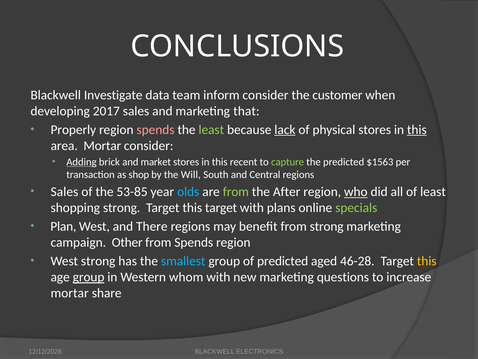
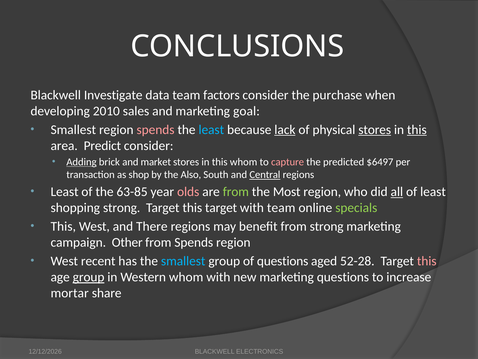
inform: inform -> factors (221, 95)
customer: customer -> purchase (337, 95)
2017: 2017 -> 2010 (106, 111)
that: that -> goal (246, 111)
Properly: Properly -> Smallest (73, 129)
least colour: light green -> light blue (211, 129)
stores underline: none -> present (375, 129)
area Mortar: Mortar -> Predict (102, 145)
this recent: recent -> whom (244, 162)
capture colour: light green -> pink (288, 162)
$1563: $1563 -> $6497 (380, 162)
Will: Will -> Also (191, 174)
Central underline: none -> present (265, 174)
Sales: Sales -> Least (65, 192)
53-85: 53-85 -> 63-85 (132, 192)
olds colour: light blue -> pink (188, 192)
After: After -> Most (287, 192)
who underline: present -> none (356, 192)
all underline: none -> present (397, 192)
with plans: plans -> team (281, 208)
Plan: Plan -> This (63, 226)
West strong: strong -> recent (98, 261)
of predicted: predicted -> questions (283, 261)
46-28: 46-28 -> 52-28 (357, 261)
this colour: yellow -> pink (427, 261)
